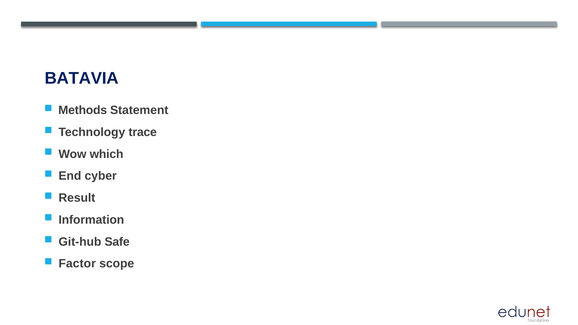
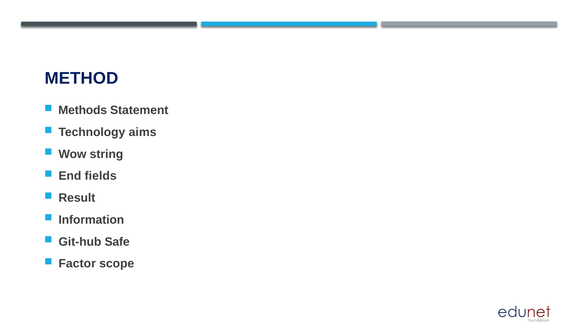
BATAVIA: BATAVIA -> METHOD (81, 78)
trace: trace -> aims (143, 132)
which: which -> string (106, 154)
cyber: cyber -> fields (101, 176)
